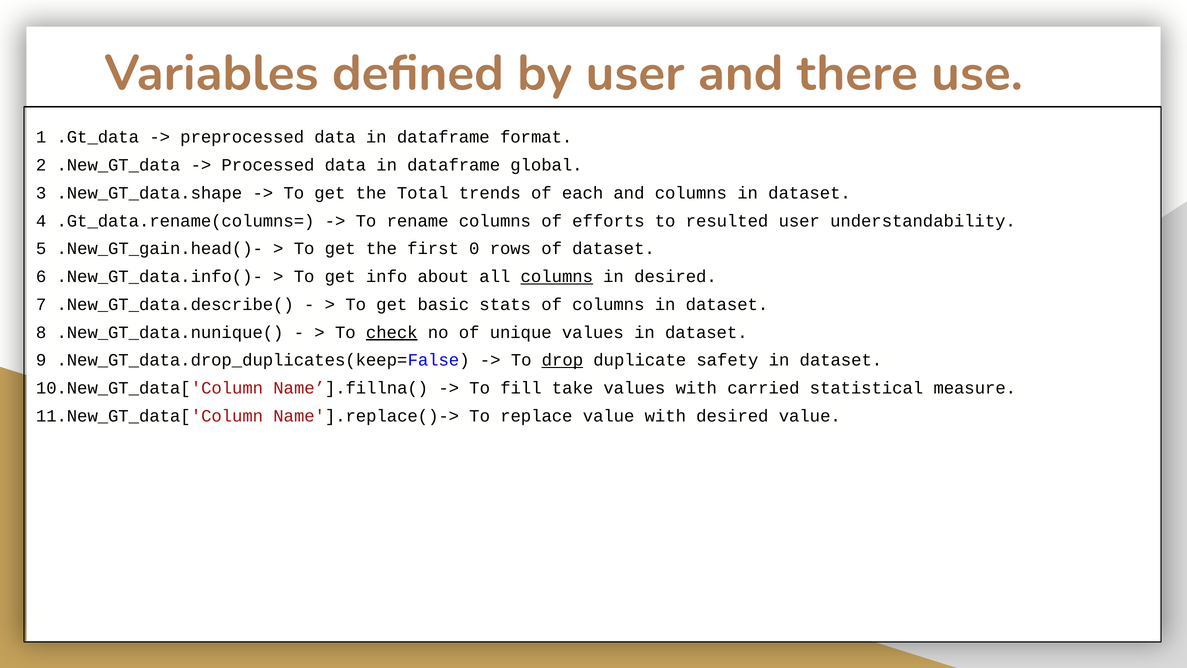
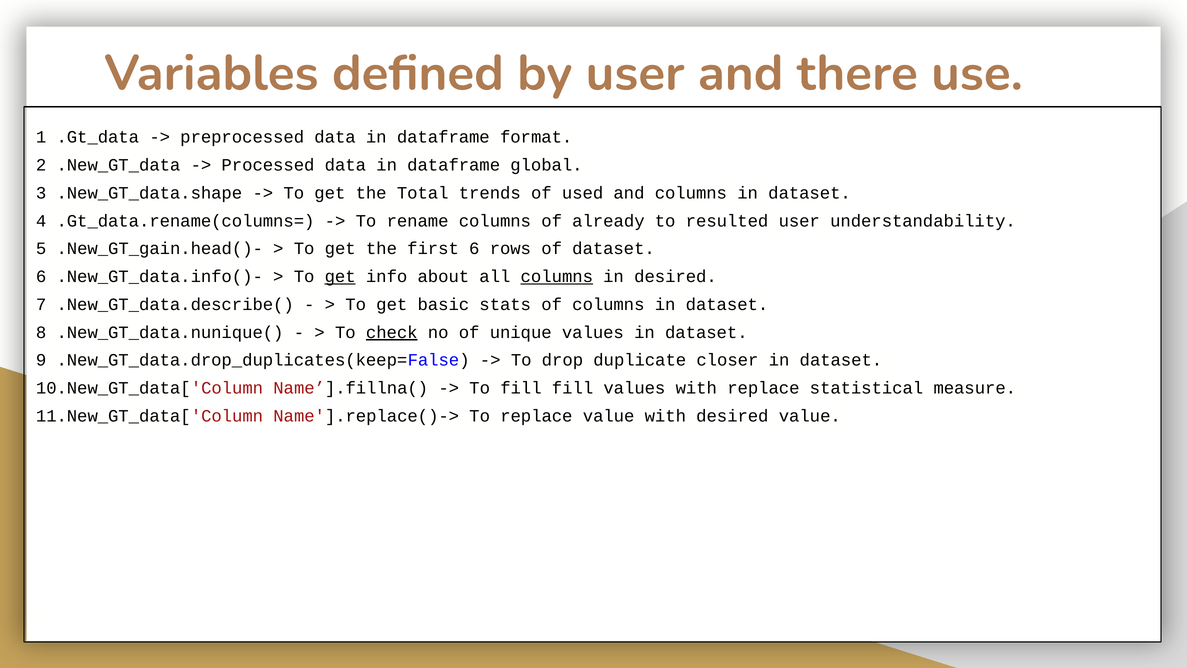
each: each -> used (583, 193)
efforts: efforts -> already (608, 221)
first 0: 0 -> 6 (474, 249)
get underline: none -> present (340, 276)
drop underline: present -> none (562, 360)
safety: safety -> closer (727, 360)
fill take: take -> fill (573, 388)
with carried: carried -> replace (763, 388)
